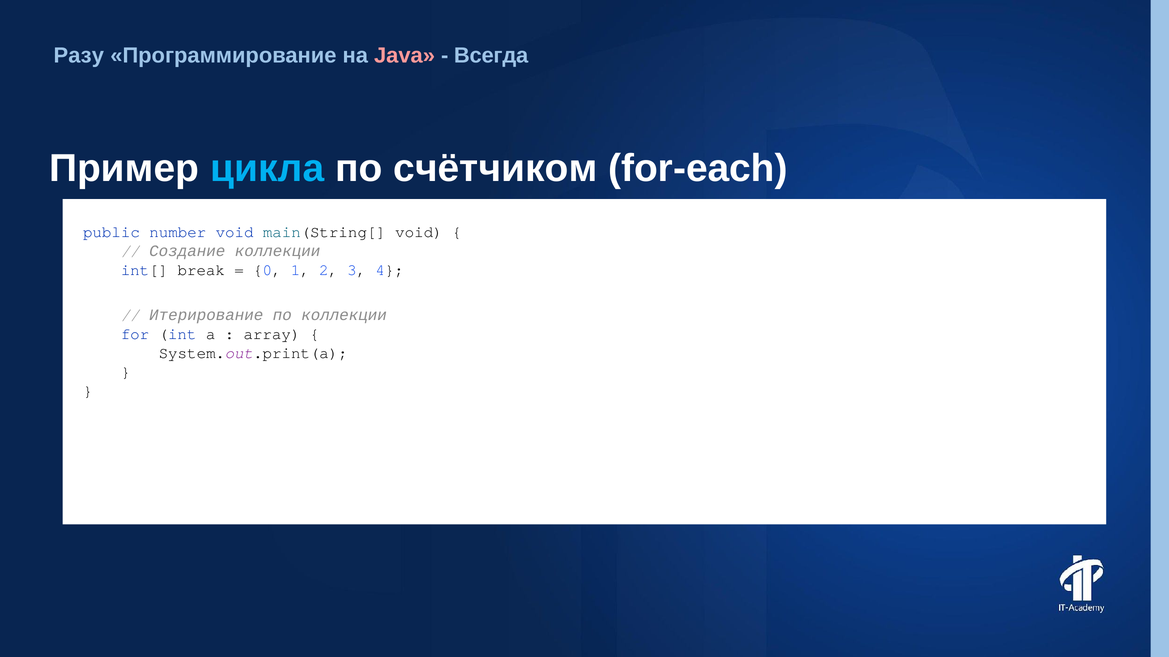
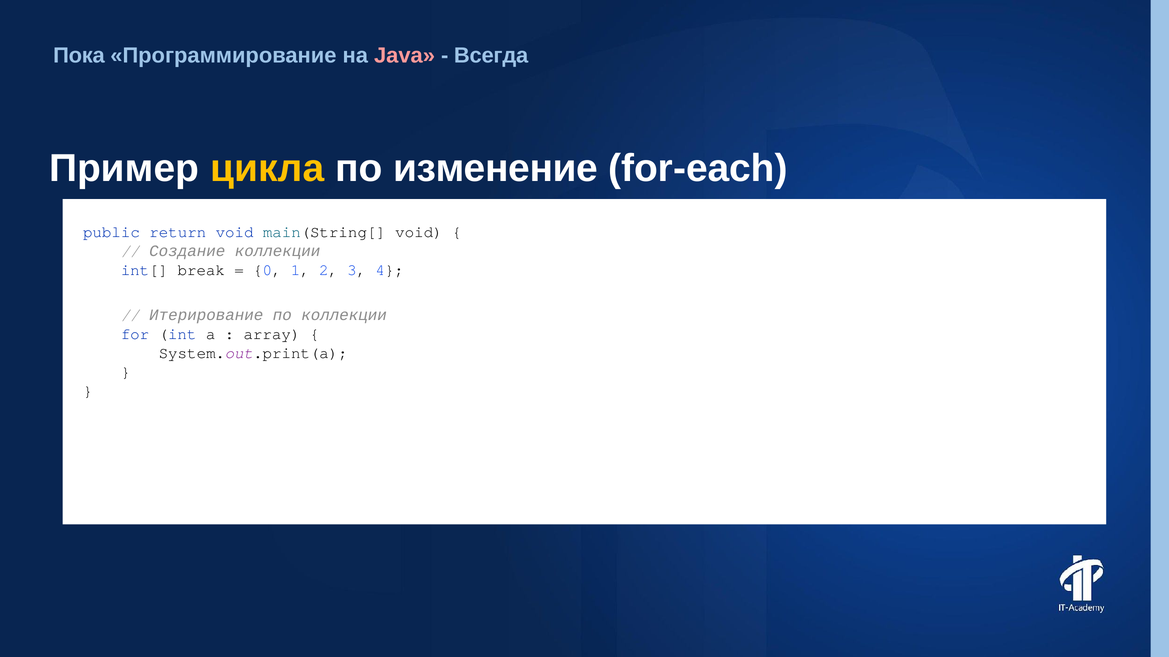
Разу: Разу -> Пока (79, 56)
цикла colour: light blue -> yellow (267, 168)
счётчиком: счётчиком -> изменение (496, 168)
number: number -> return (178, 232)
